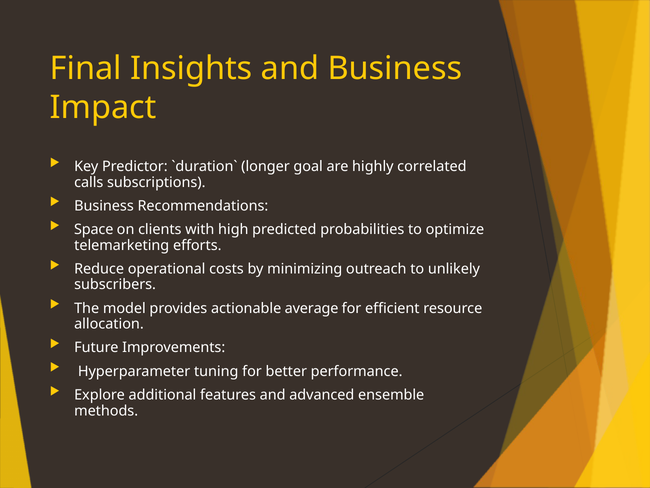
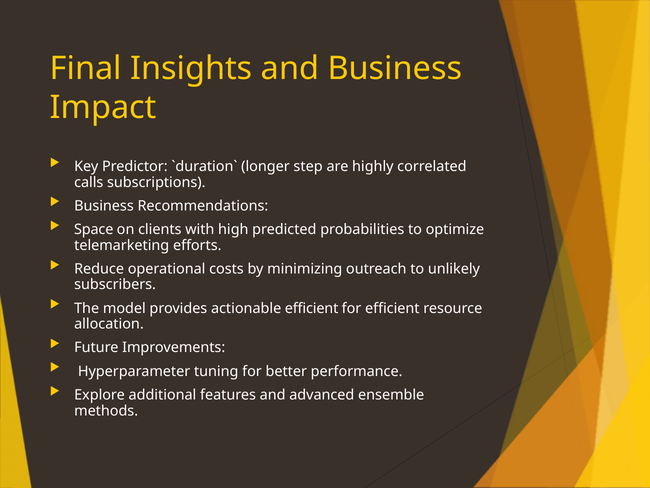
goal: goal -> step (308, 167)
actionable average: average -> efficient (312, 308)
